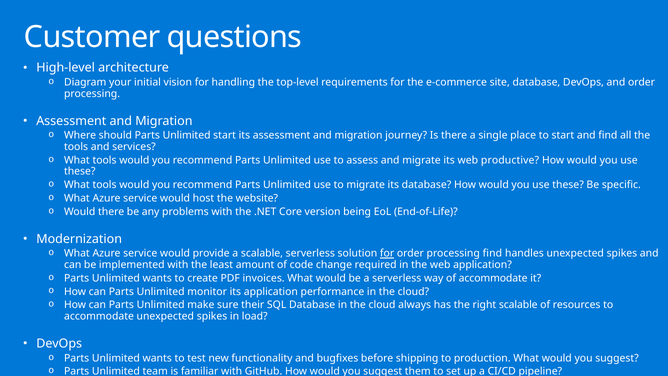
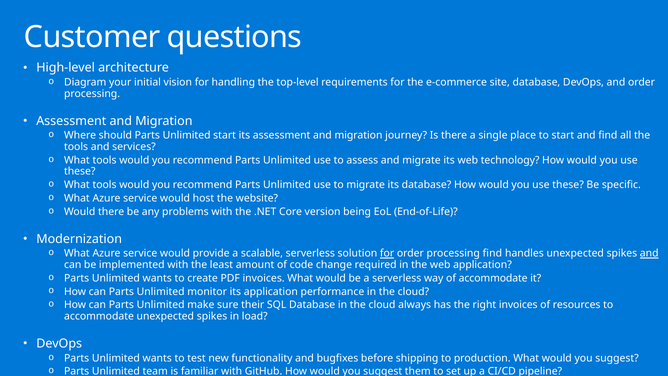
productive: productive -> technology (510, 160)
and underline: none -> present (649, 253)
right scalable: scalable -> invoices (518, 305)
